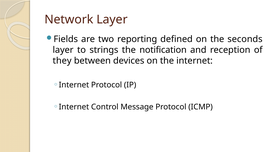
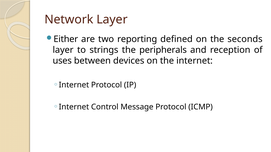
Fields: Fields -> Either (66, 39)
notification: notification -> peripherals (163, 50)
they: they -> uses (62, 61)
